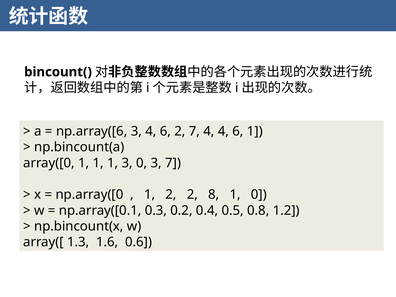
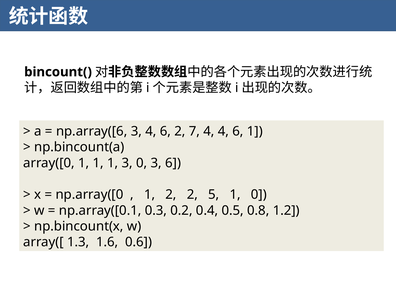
3 7: 7 -> 6 (173, 163)
8: 8 -> 5 (214, 195)
